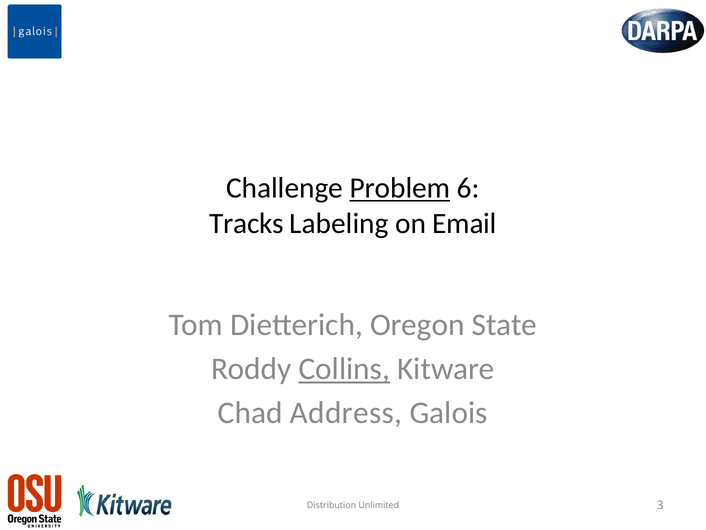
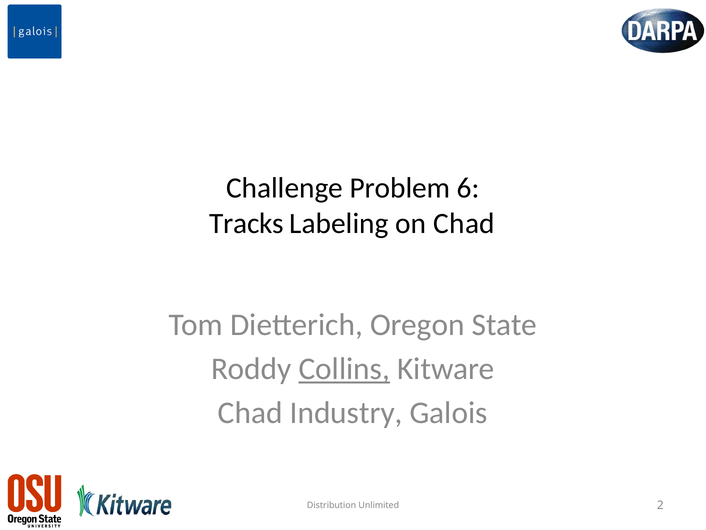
Problem underline: present -> none (400, 188)
on Email: Email -> Chad (464, 223)
Address: Address -> Industry (346, 412)
3: 3 -> 2 (660, 505)
